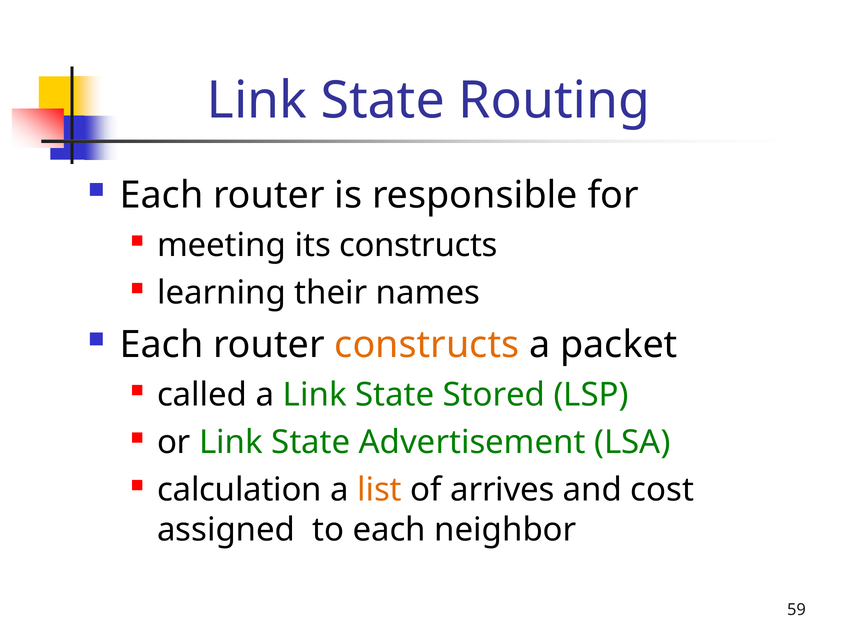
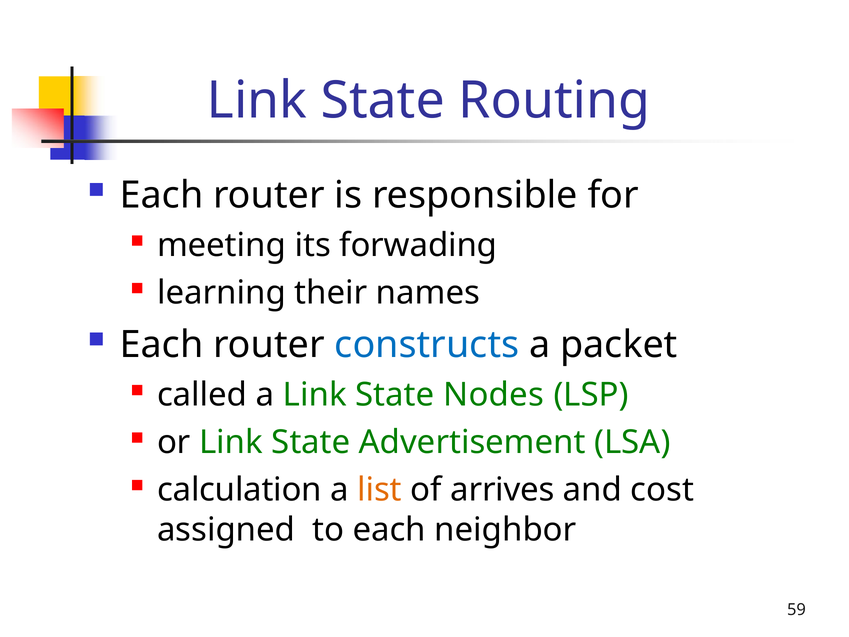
its constructs: constructs -> forwading (418, 245)
constructs colour: orange -> blue (427, 345)
Stored: Stored -> Nodes (494, 395)
